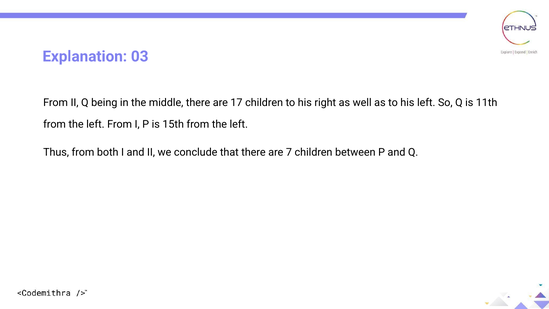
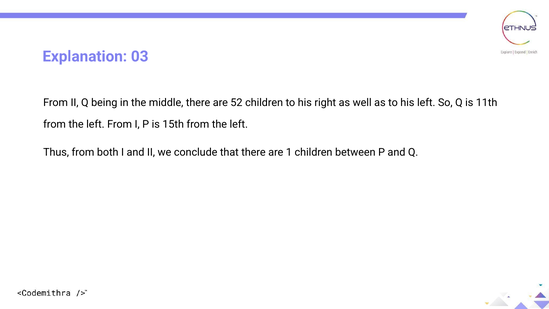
17: 17 -> 52 (236, 103)
7: 7 -> 1 (289, 152)
